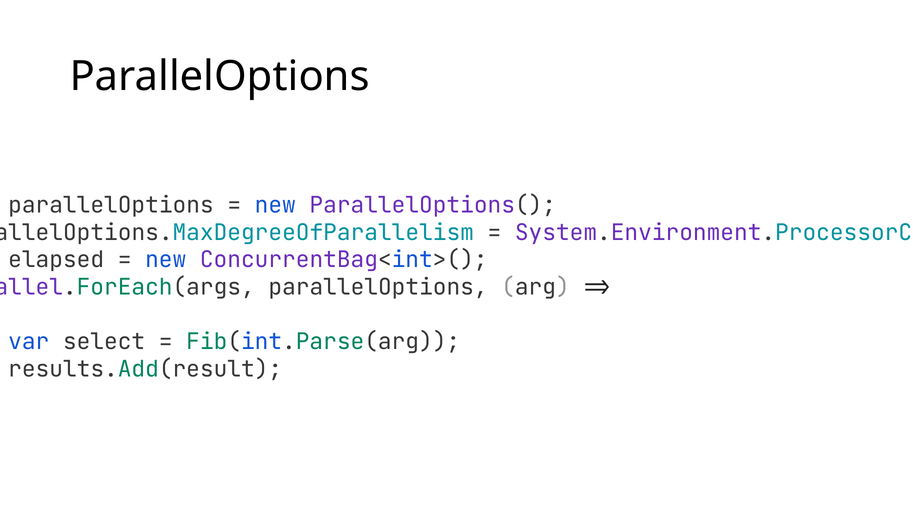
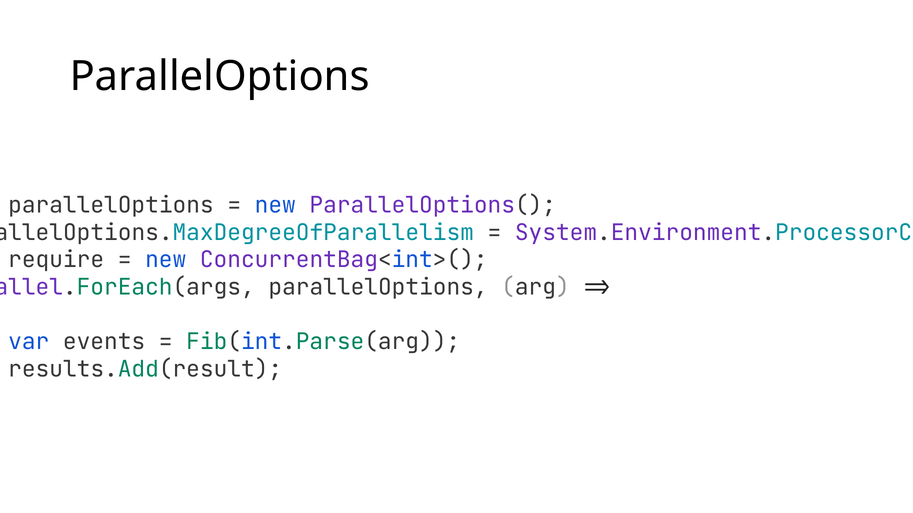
elapsed: elapsed -> require (56, 260)
select: select -> events (104, 342)
